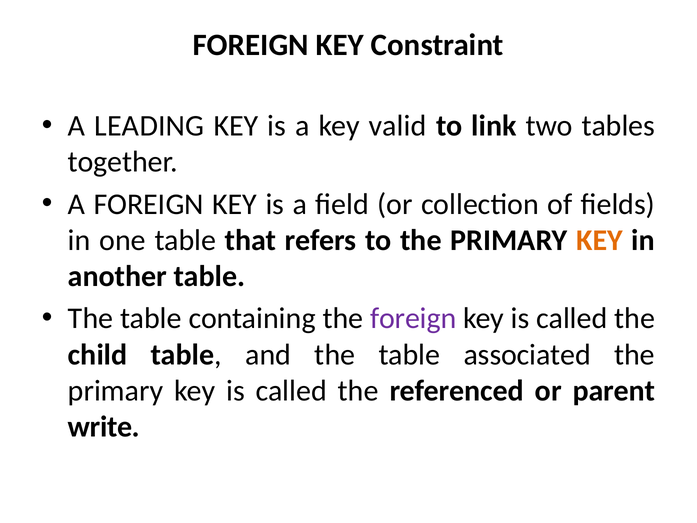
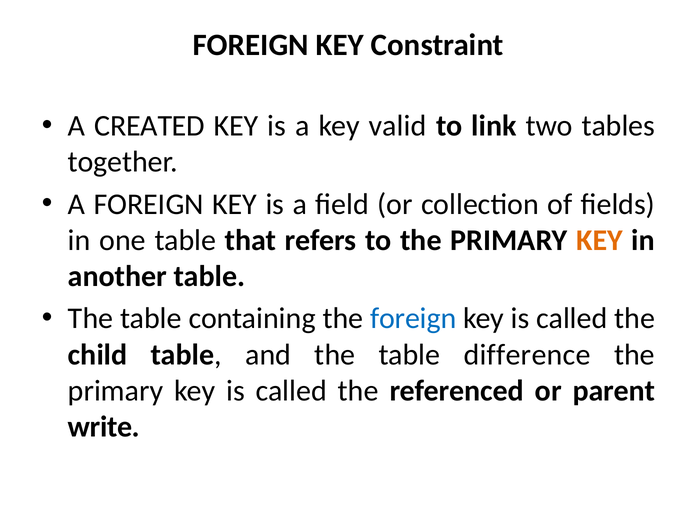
LEADING: LEADING -> CREATED (150, 126)
foreign colour: purple -> blue (413, 318)
associated: associated -> difference (527, 354)
